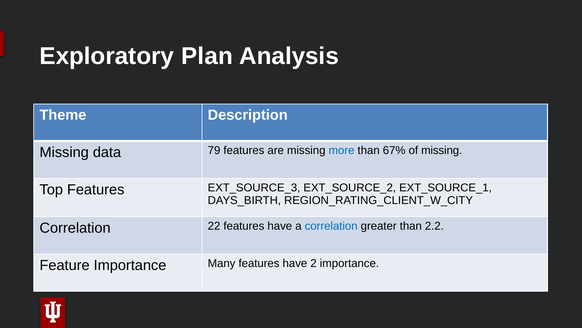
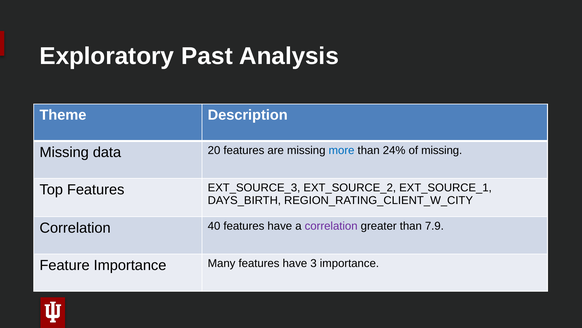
Plan: Plan -> Past (207, 56)
79: 79 -> 20 (214, 150)
67%: 67% -> 24% (394, 150)
22: 22 -> 40 (214, 226)
correlation colour: blue -> purple (331, 226)
2.2: 2.2 -> 7.9 (434, 226)
2: 2 -> 3 (314, 263)
